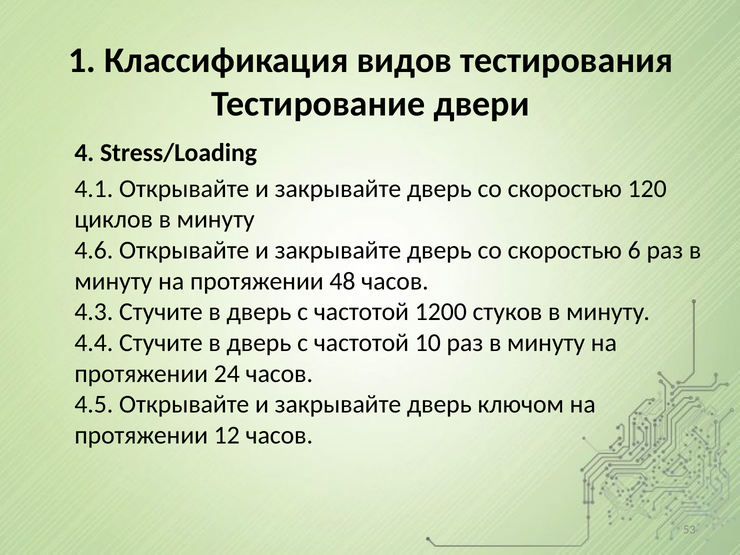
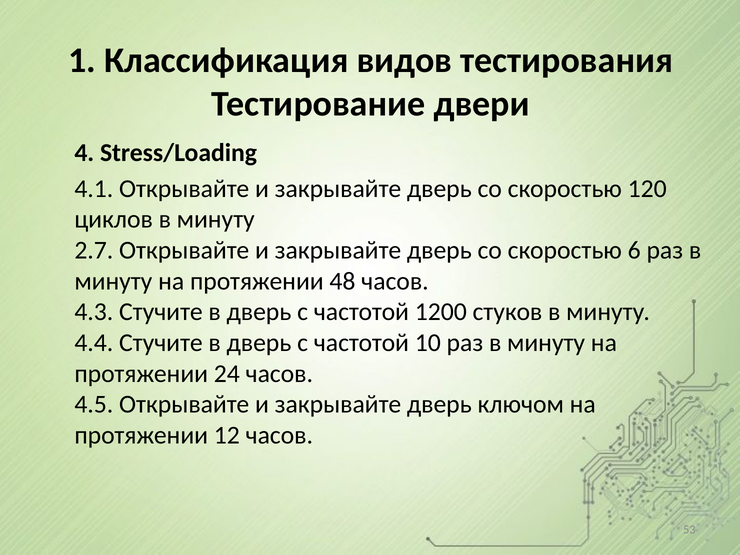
4.6: 4.6 -> 2.7 (94, 250)
